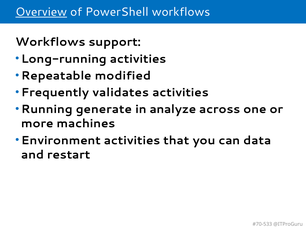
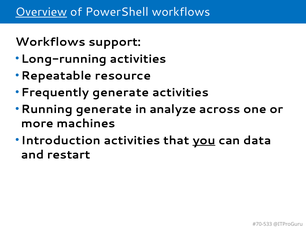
modified: modified -> resource (123, 76)
Frequently validates: validates -> generate (121, 93)
Environment: Environment -> Introduction (61, 141)
you underline: none -> present (204, 141)
